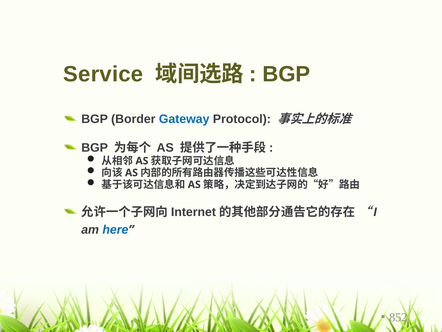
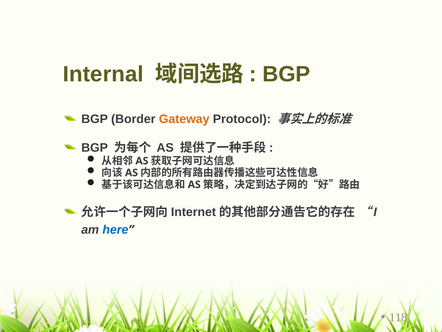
Service: Service -> Internal (103, 74)
Gateway colour: blue -> orange (184, 119)
852: 852 -> 118 (398, 317)
